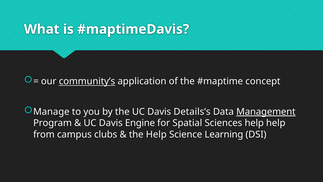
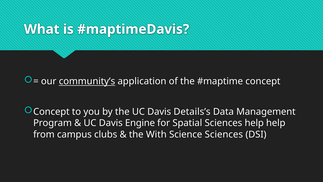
Manage: Manage -> Concept (51, 112)
Management underline: present -> none (266, 112)
the Help: Help -> With (156, 134)
Science Learning: Learning -> Sciences (224, 134)
